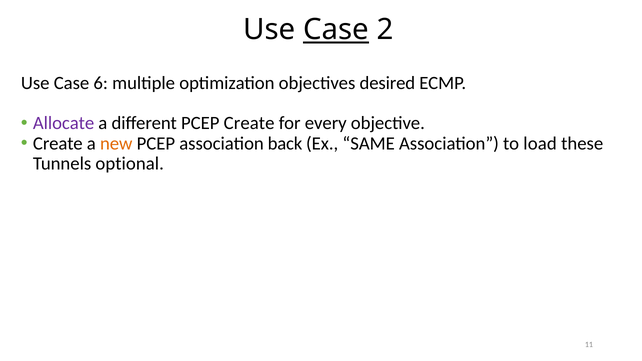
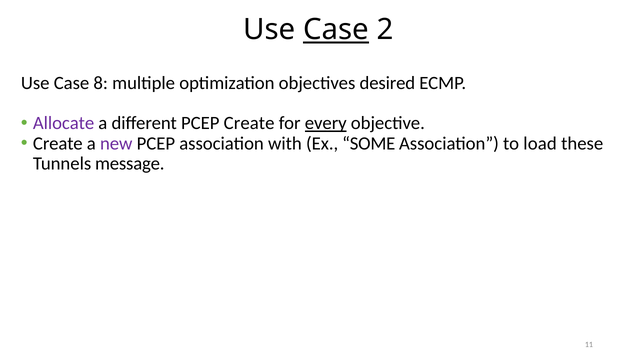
6: 6 -> 8 (101, 83)
every underline: none -> present (326, 123)
new colour: orange -> purple (116, 143)
back: back -> with (285, 143)
SAME: SAME -> SOME (369, 143)
optional: optional -> message (130, 164)
